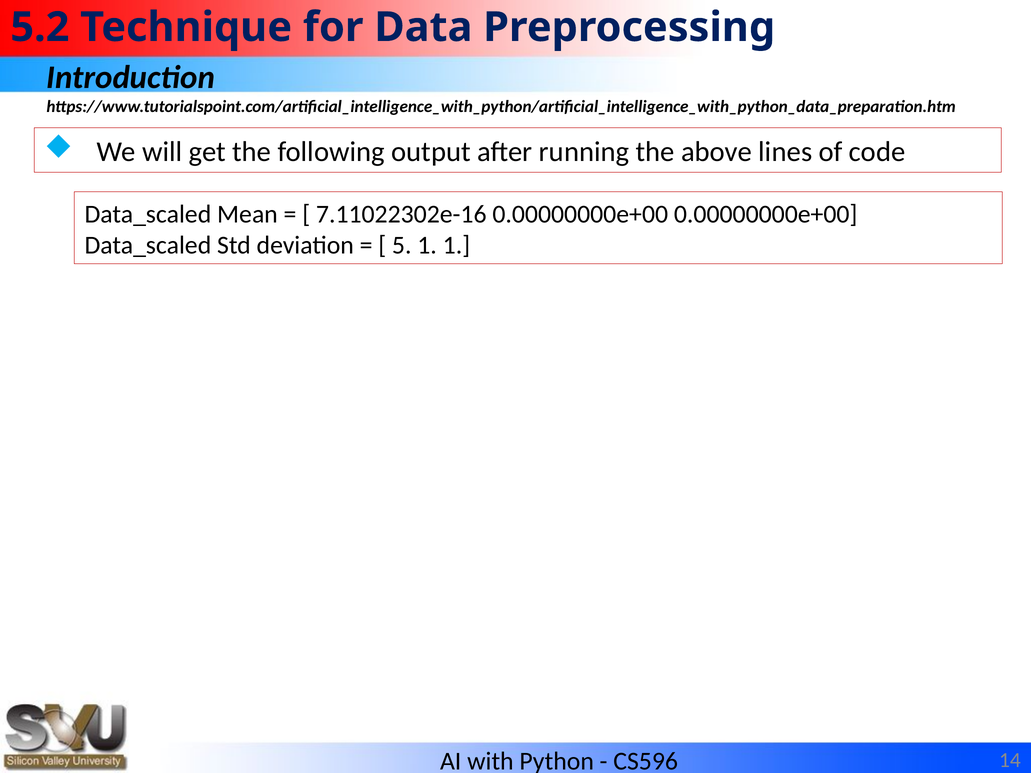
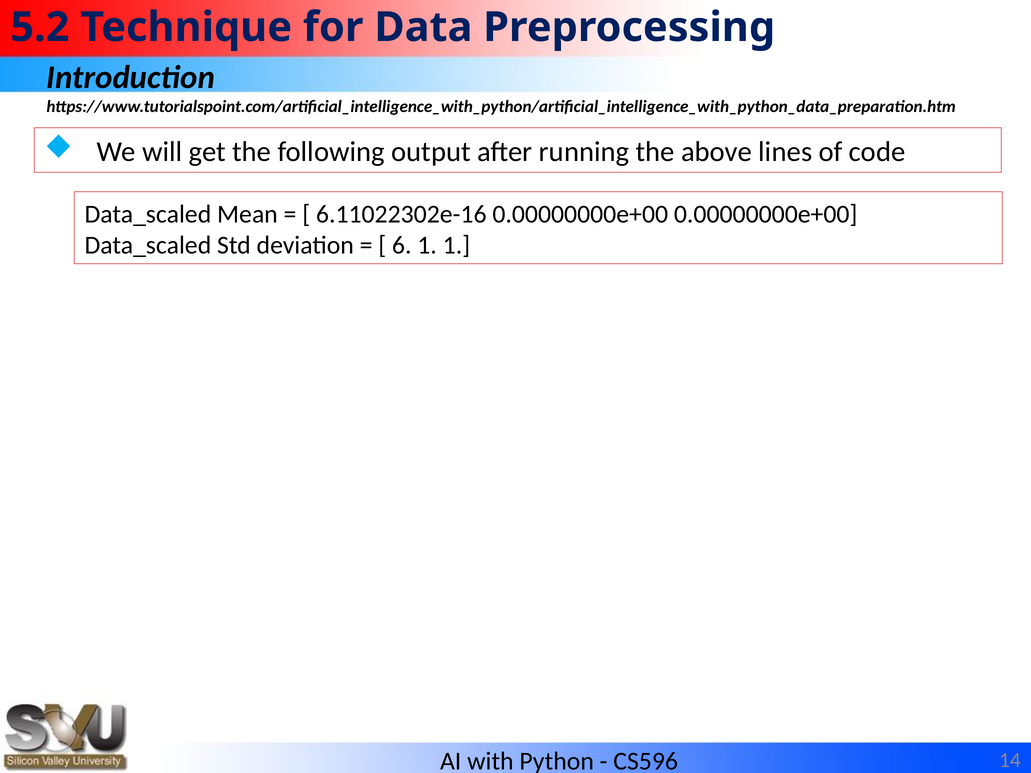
7.11022302e-16: 7.11022302e-16 -> 6.11022302e-16 (401, 214)
5: 5 -> 6 (402, 245)
